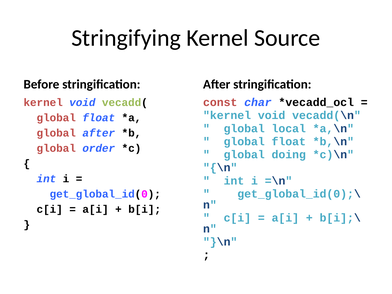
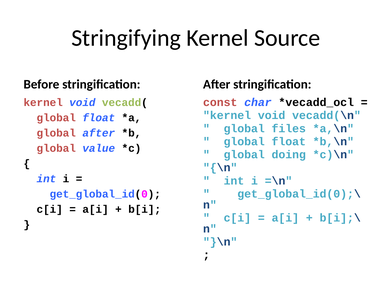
local: local -> files (289, 129)
order: order -> value (99, 148)
